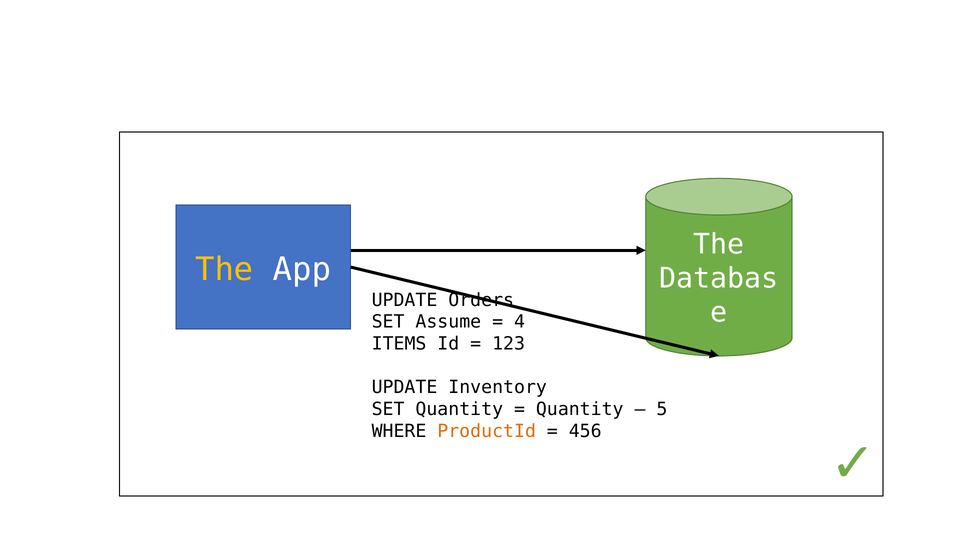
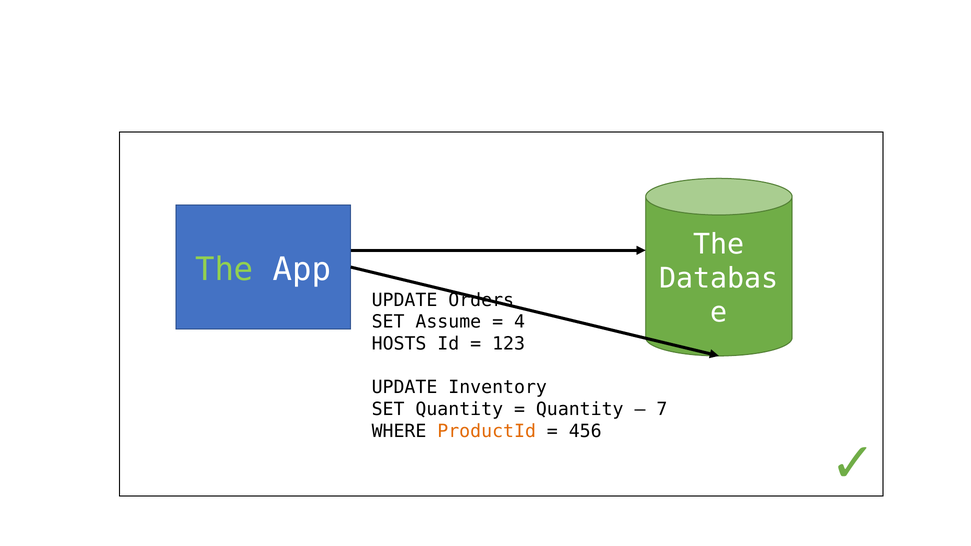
The colour: yellow -> light green (224, 269)
ITEMS: ITEMS -> HOSTS (399, 344)
5: 5 -> 7 (662, 409)
